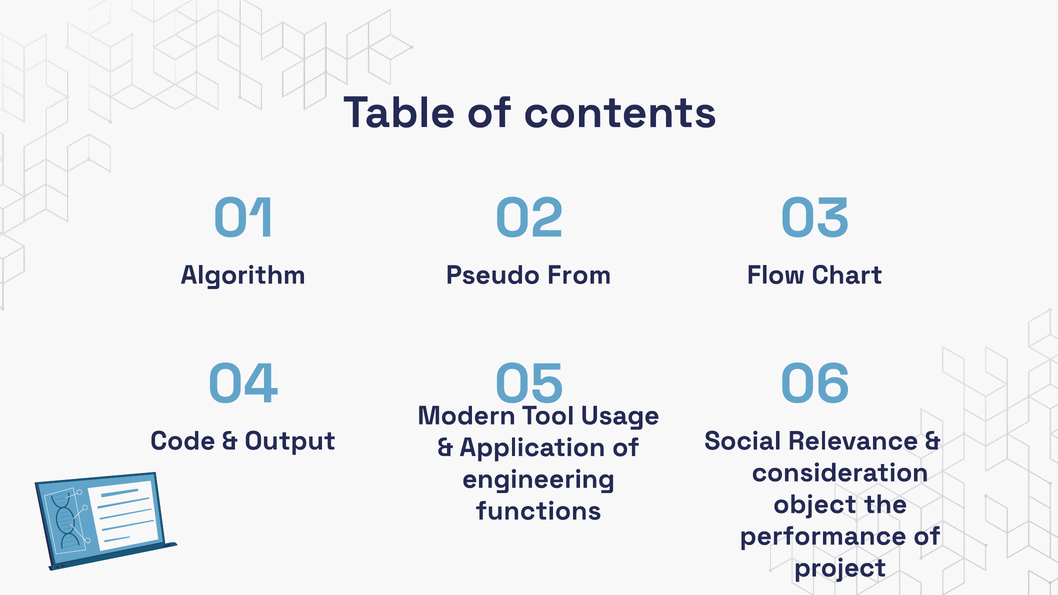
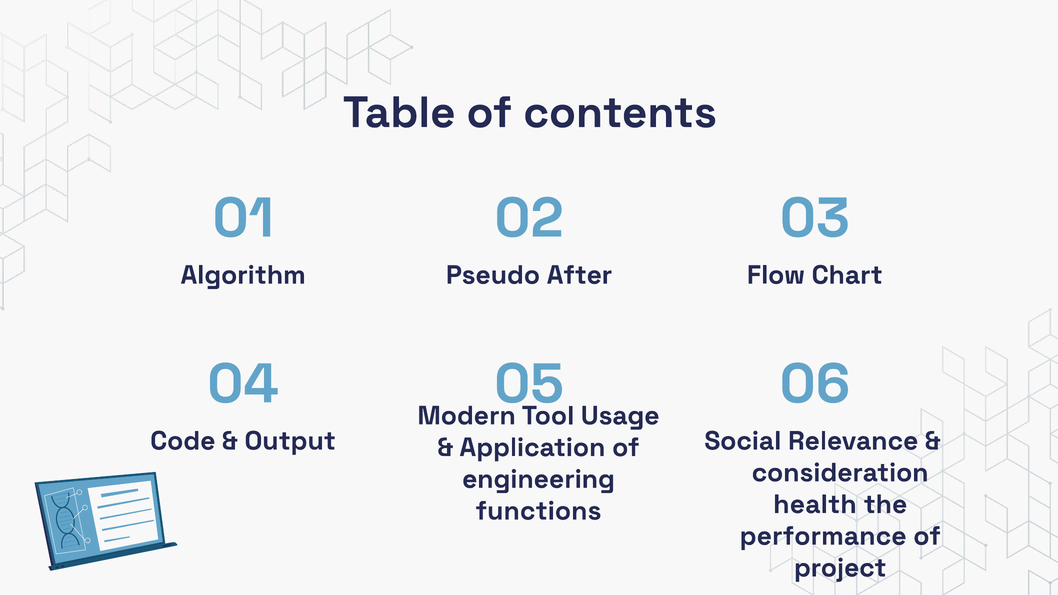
From: From -> After (579, 275)
object: object -> health (815, 504)
